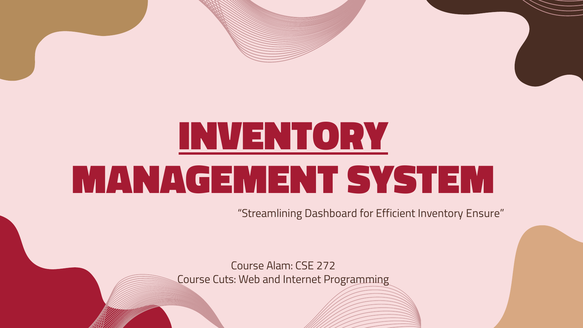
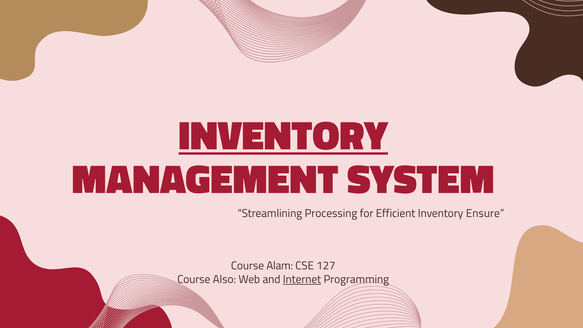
Dashboard: Dashboard -> Processing (331, 213)
272: 272 -> 127 (326, 266)
Cuts: Cuts -> Also (224, 279)
Internet underline: none -> present (302, 279)
